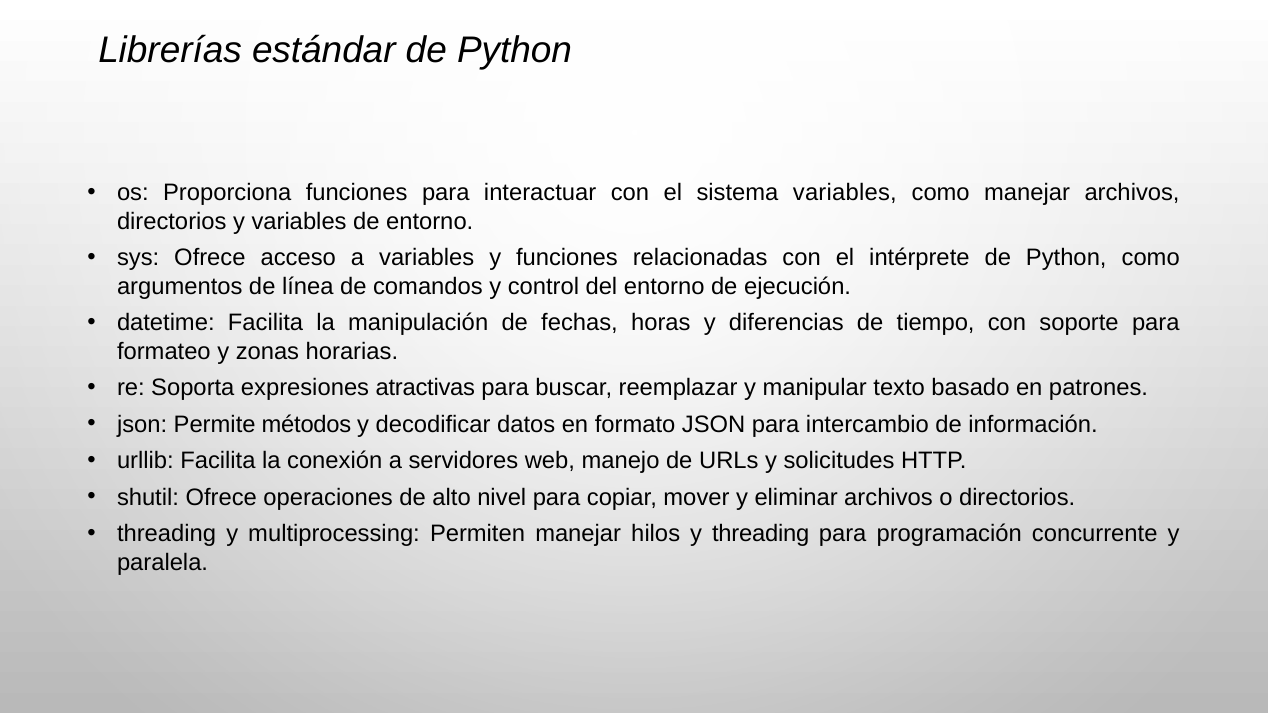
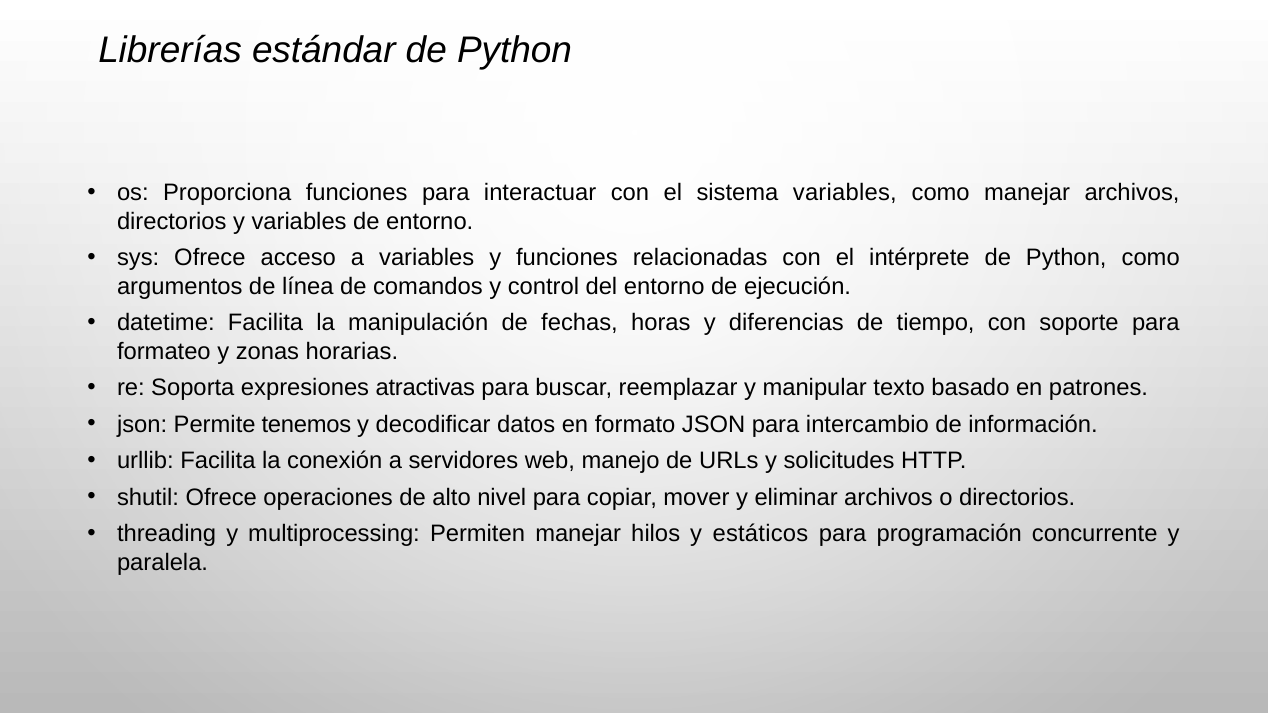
métodos: métodos -> tenemos (306, 424)
y threading: threading -> estáticos (760, 534)
